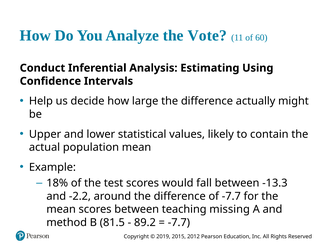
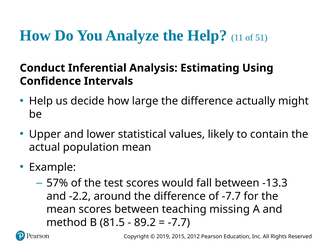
the Vote: Vote -> Help (207, 36)
60: 60 -> 51 (261, 38)
18%: 18% -> 57% (57, 184)
